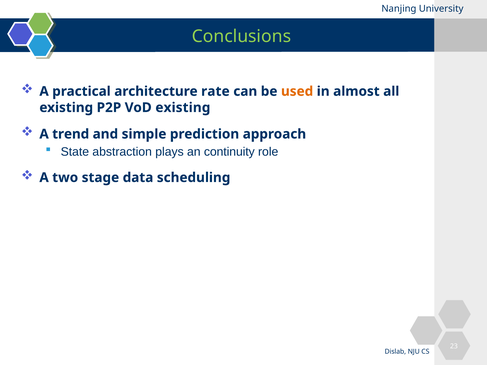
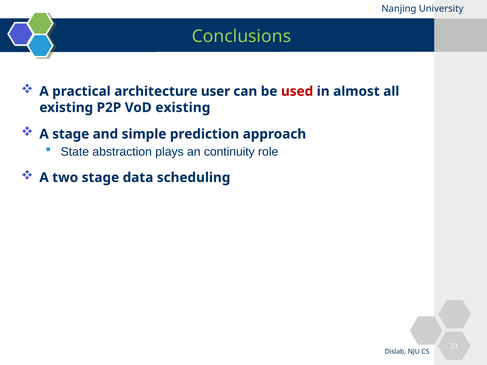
rate: rate -> user (216, 91)
used colour: orange -> red (297, 91)
A trend: trend -> stage (71, 134)
